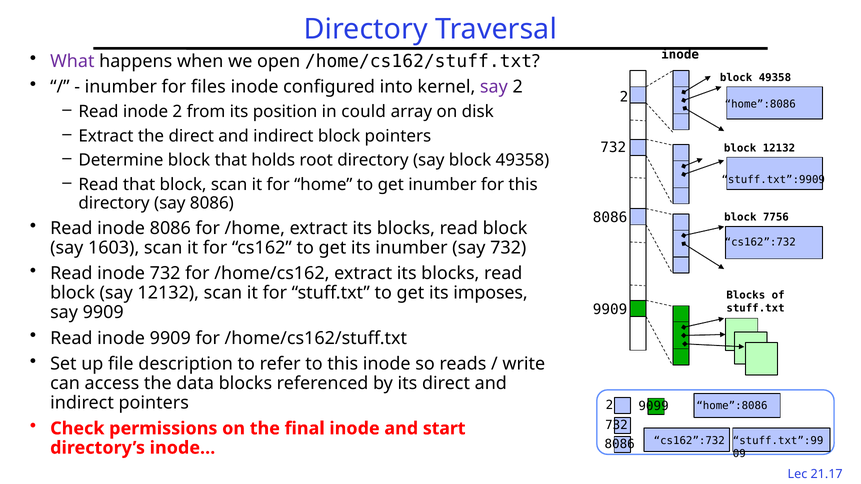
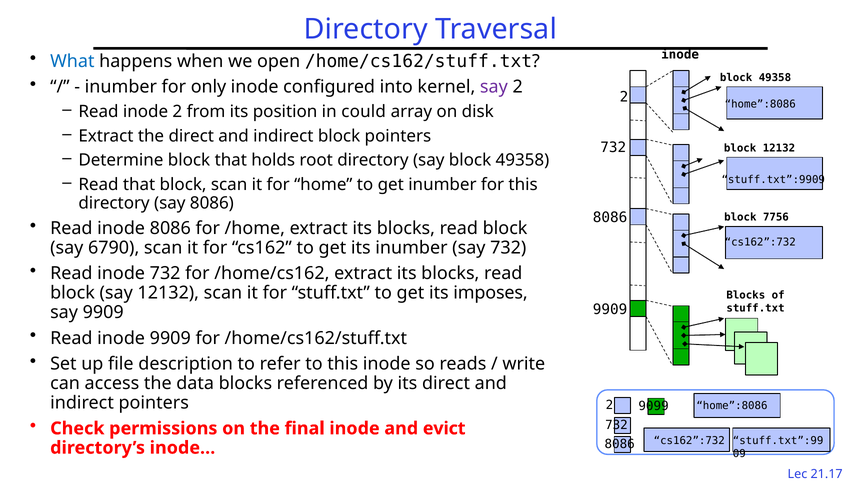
What colour: purple -> blue (72, 61)
files: files -> only (208, 87)
1603: 1603 -> 6790 (114, 248)
start: start -> evict (444, 429)
